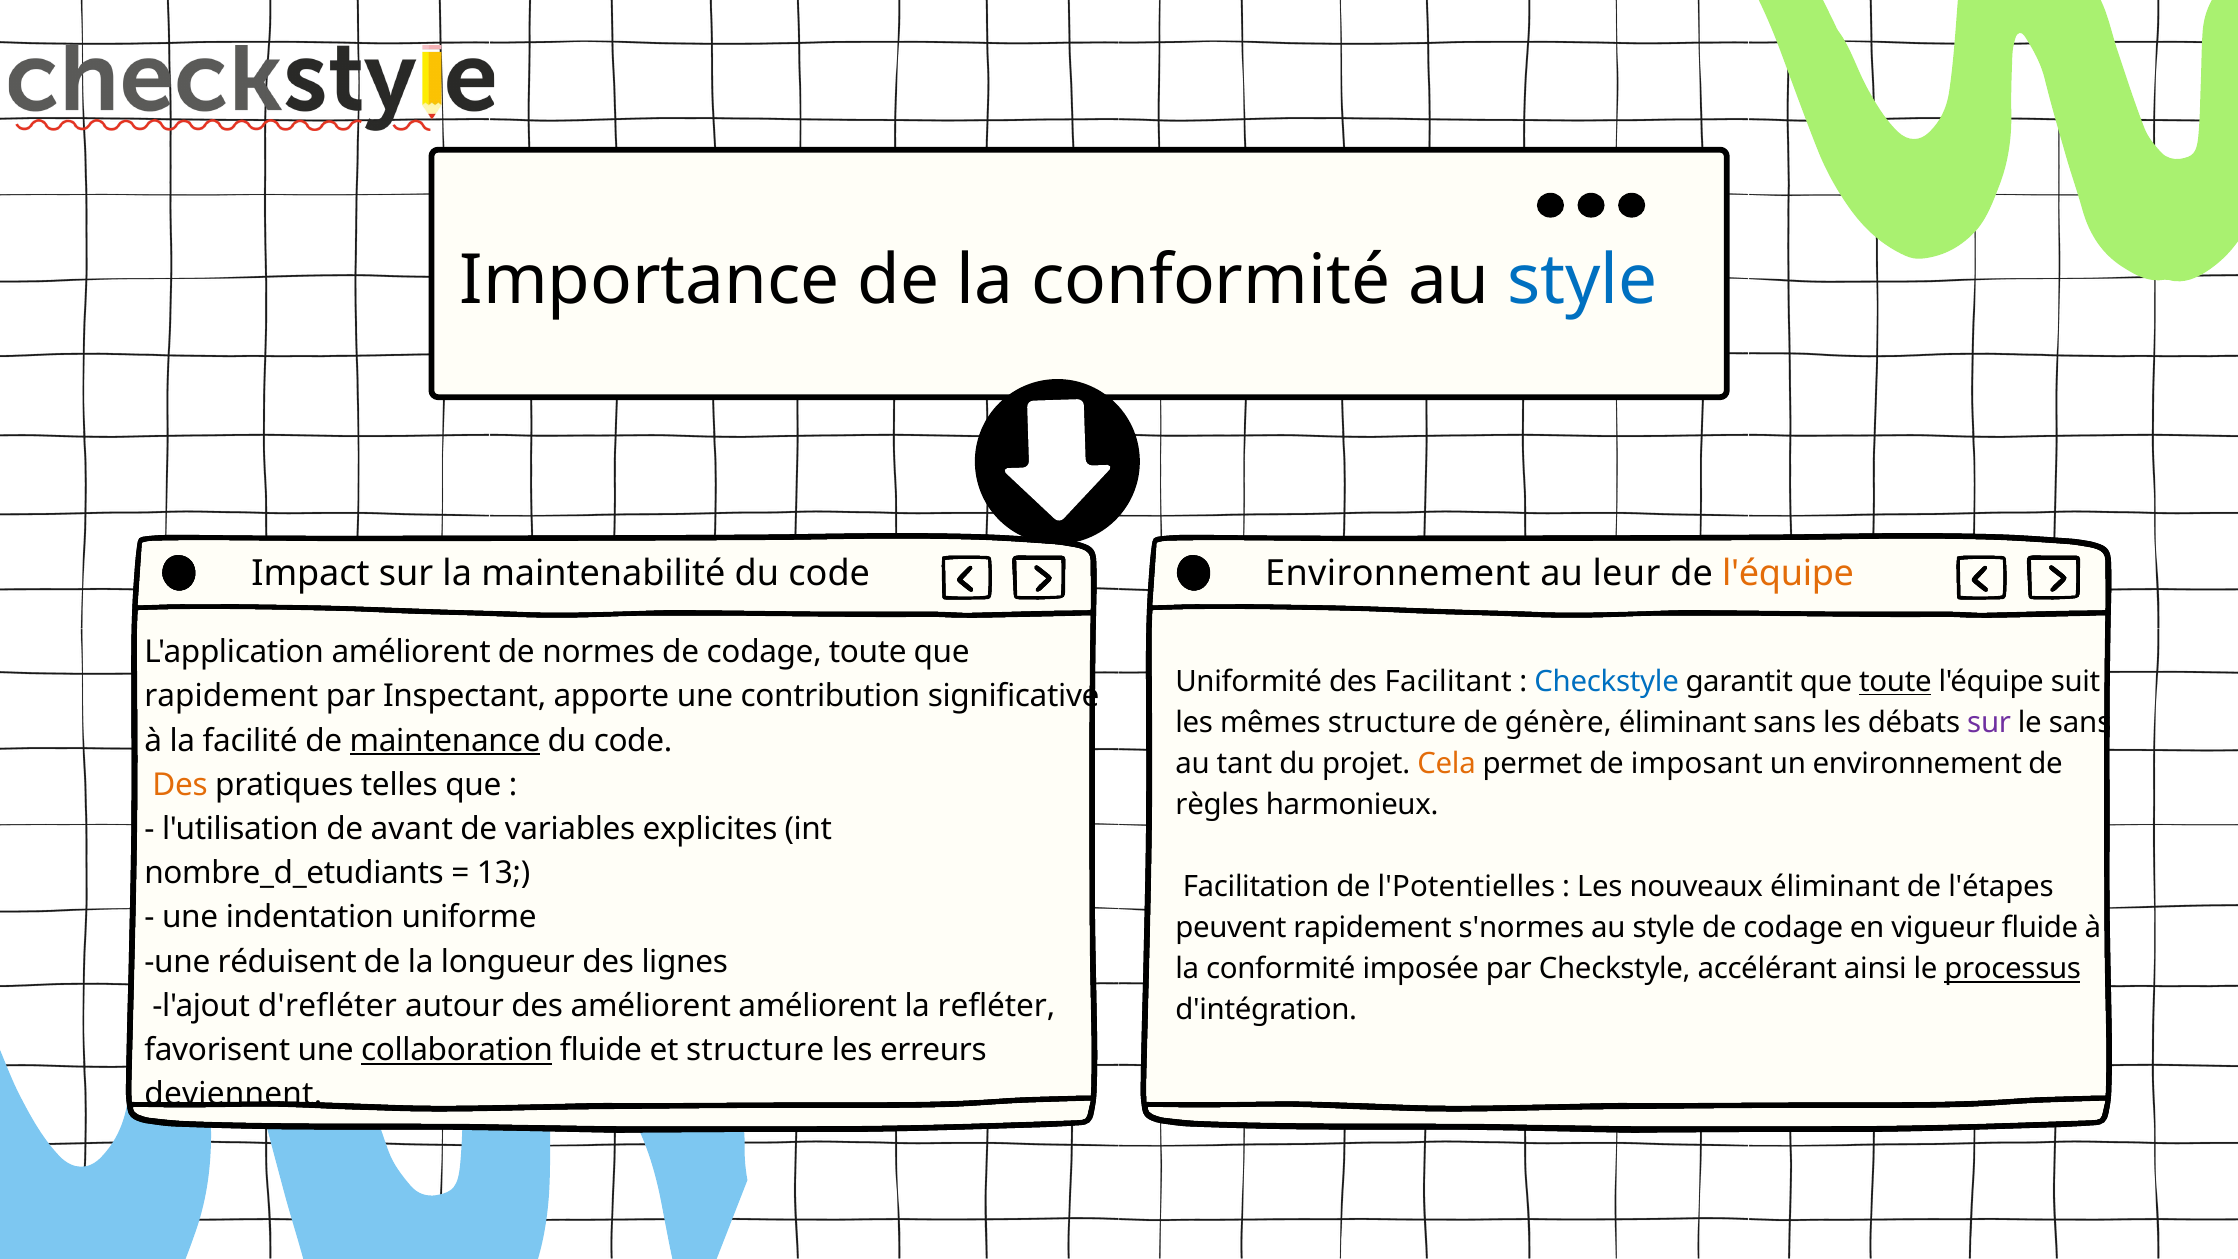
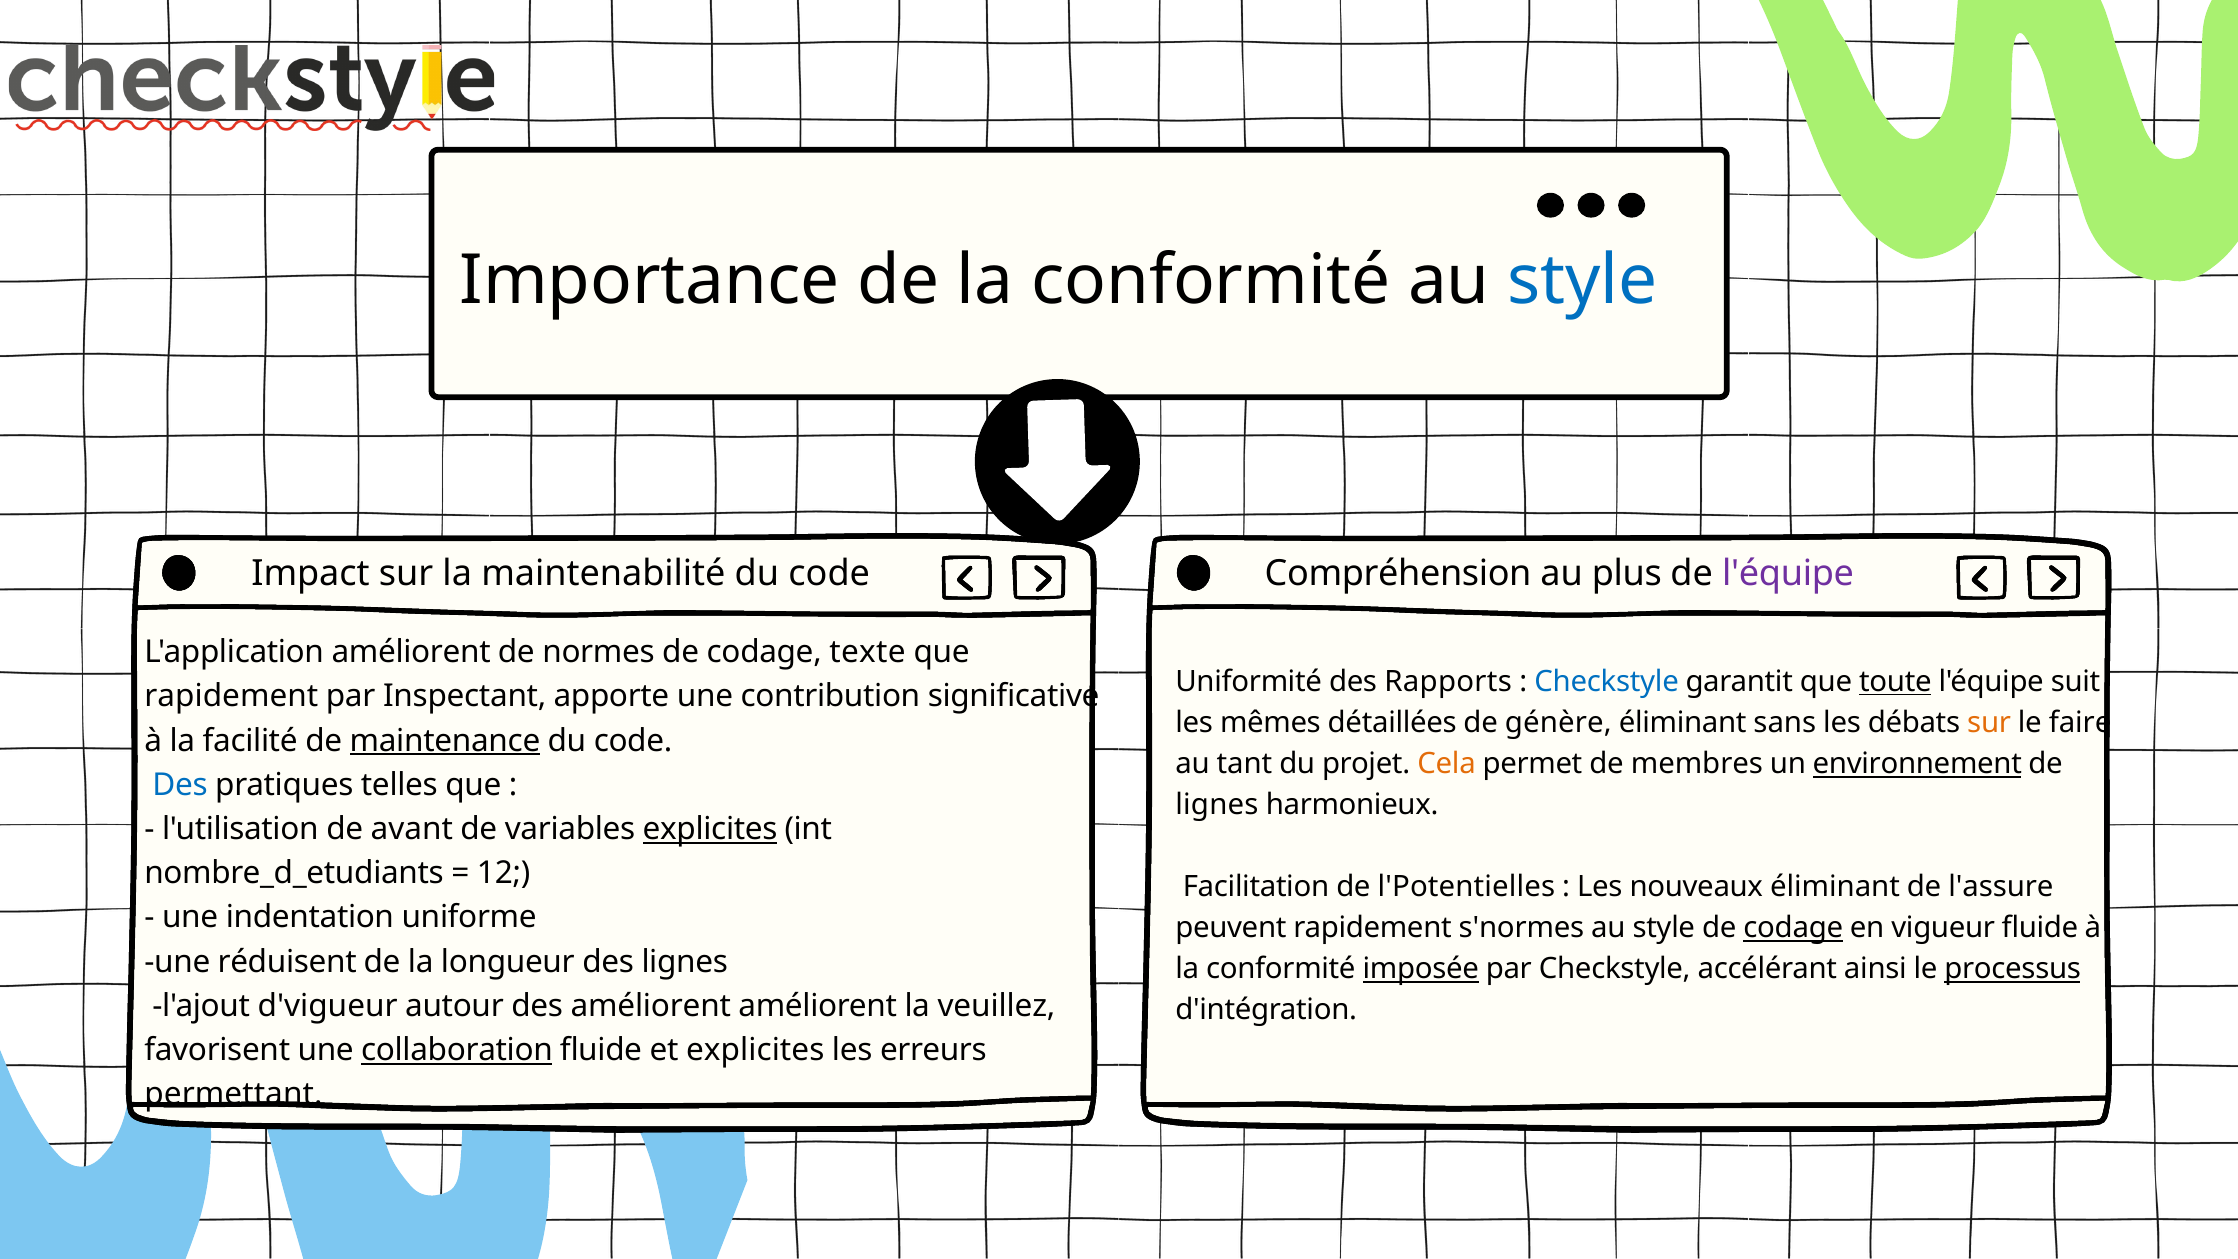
Environnement: Environnement -> Compréhension (1398, 573)
leur: leur -> plus (1627, 573)
l'équipe colour: orange -> purple (1788, 573)
codage toute: toute -> texte (868, 652)
Facilitant: Facilitant -> Rapports (1448, 682)
mêmes structure: structure -> détaillées (1392, 723)
sur colour: purple -> orange (1989, 723)
le sans: sans -> faire (2080, 723)
imposant: imposant -> membres (1697, 764)
environnement underline: none -> present (1917, 764)
Des colour: orange -> blue (180, 785)
règles: règles -> lignes (1217, 805)
explicites underline: none -> present (710, 829)
13: 13 -> 12 (504, 873)
l'étapes: l'étapes -> l'assure (2001, 887)
codage underline: none -> present (1793, 928)
imposée underline: none -> present (1421, 969)
d'refléter: d'refléter -> d'vigueur (328, 1006)
refléter: refléter -> veuillez (997, 1006)
et structure: structure -> explicites (755, 1050)
deviennent: deviennent -> permettant (233, 1094)
